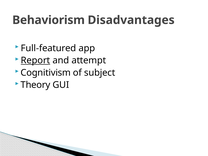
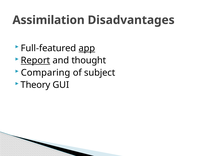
Behaviorism: Behaviorism -> Assimilation (49, 20)
app underline: none -> present (87, 48)
attempt: attempt -> thought (89, 60)
Cognitivism: Cognitivism -> Comparing (46, 73)
